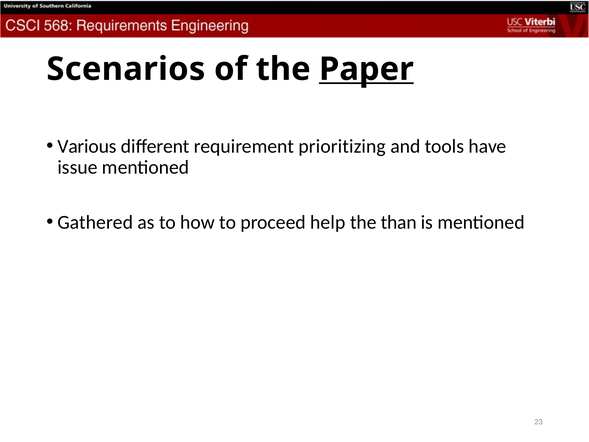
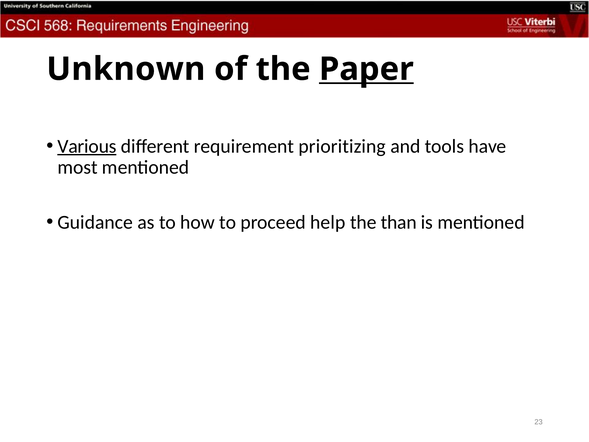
Scenarios: Scenarios -> Unknown (126, 69)
Various underline: none -> present (87, 146)
issue: issue -> most (78, 167)
Gathered: Gathered -> Guidance (95, 222)
